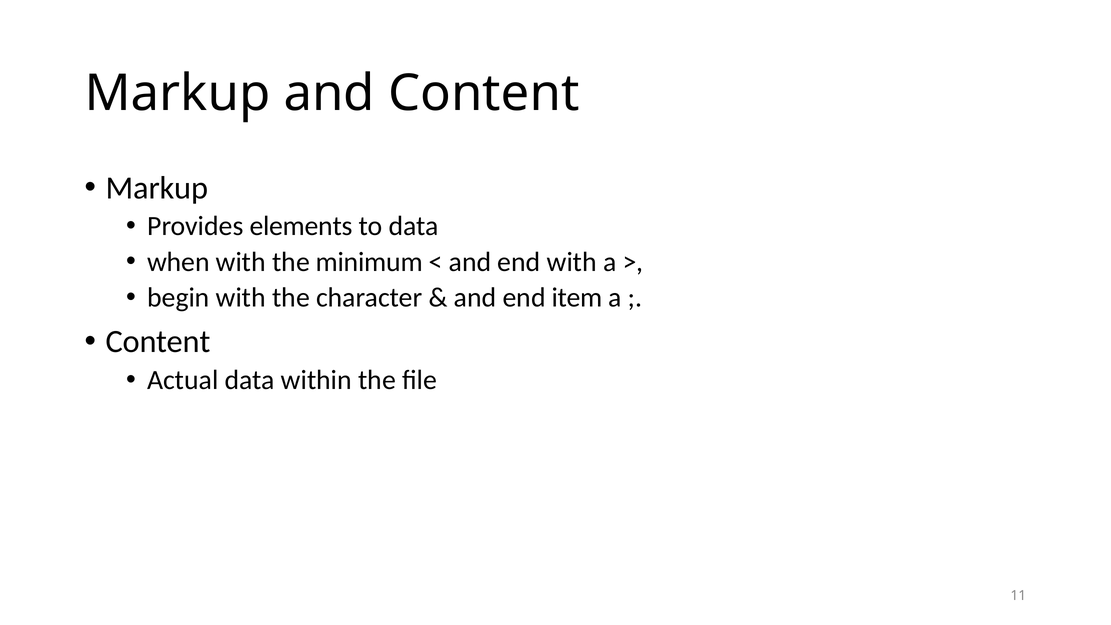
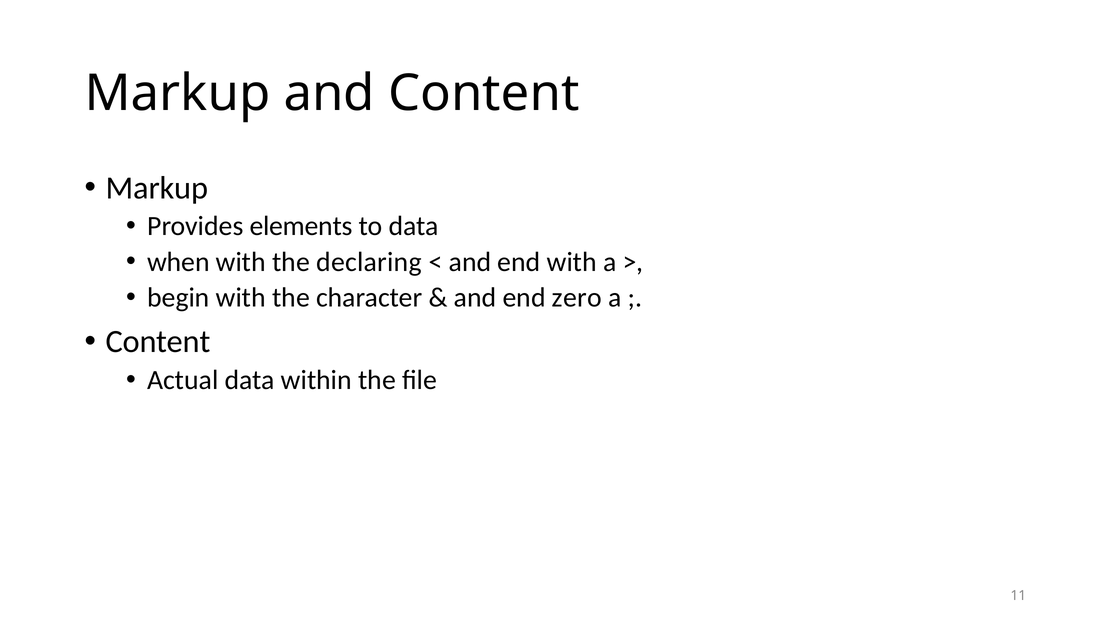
minimum: minimum -> declaring (369, 262)
item: item -> zero (577, 298)
